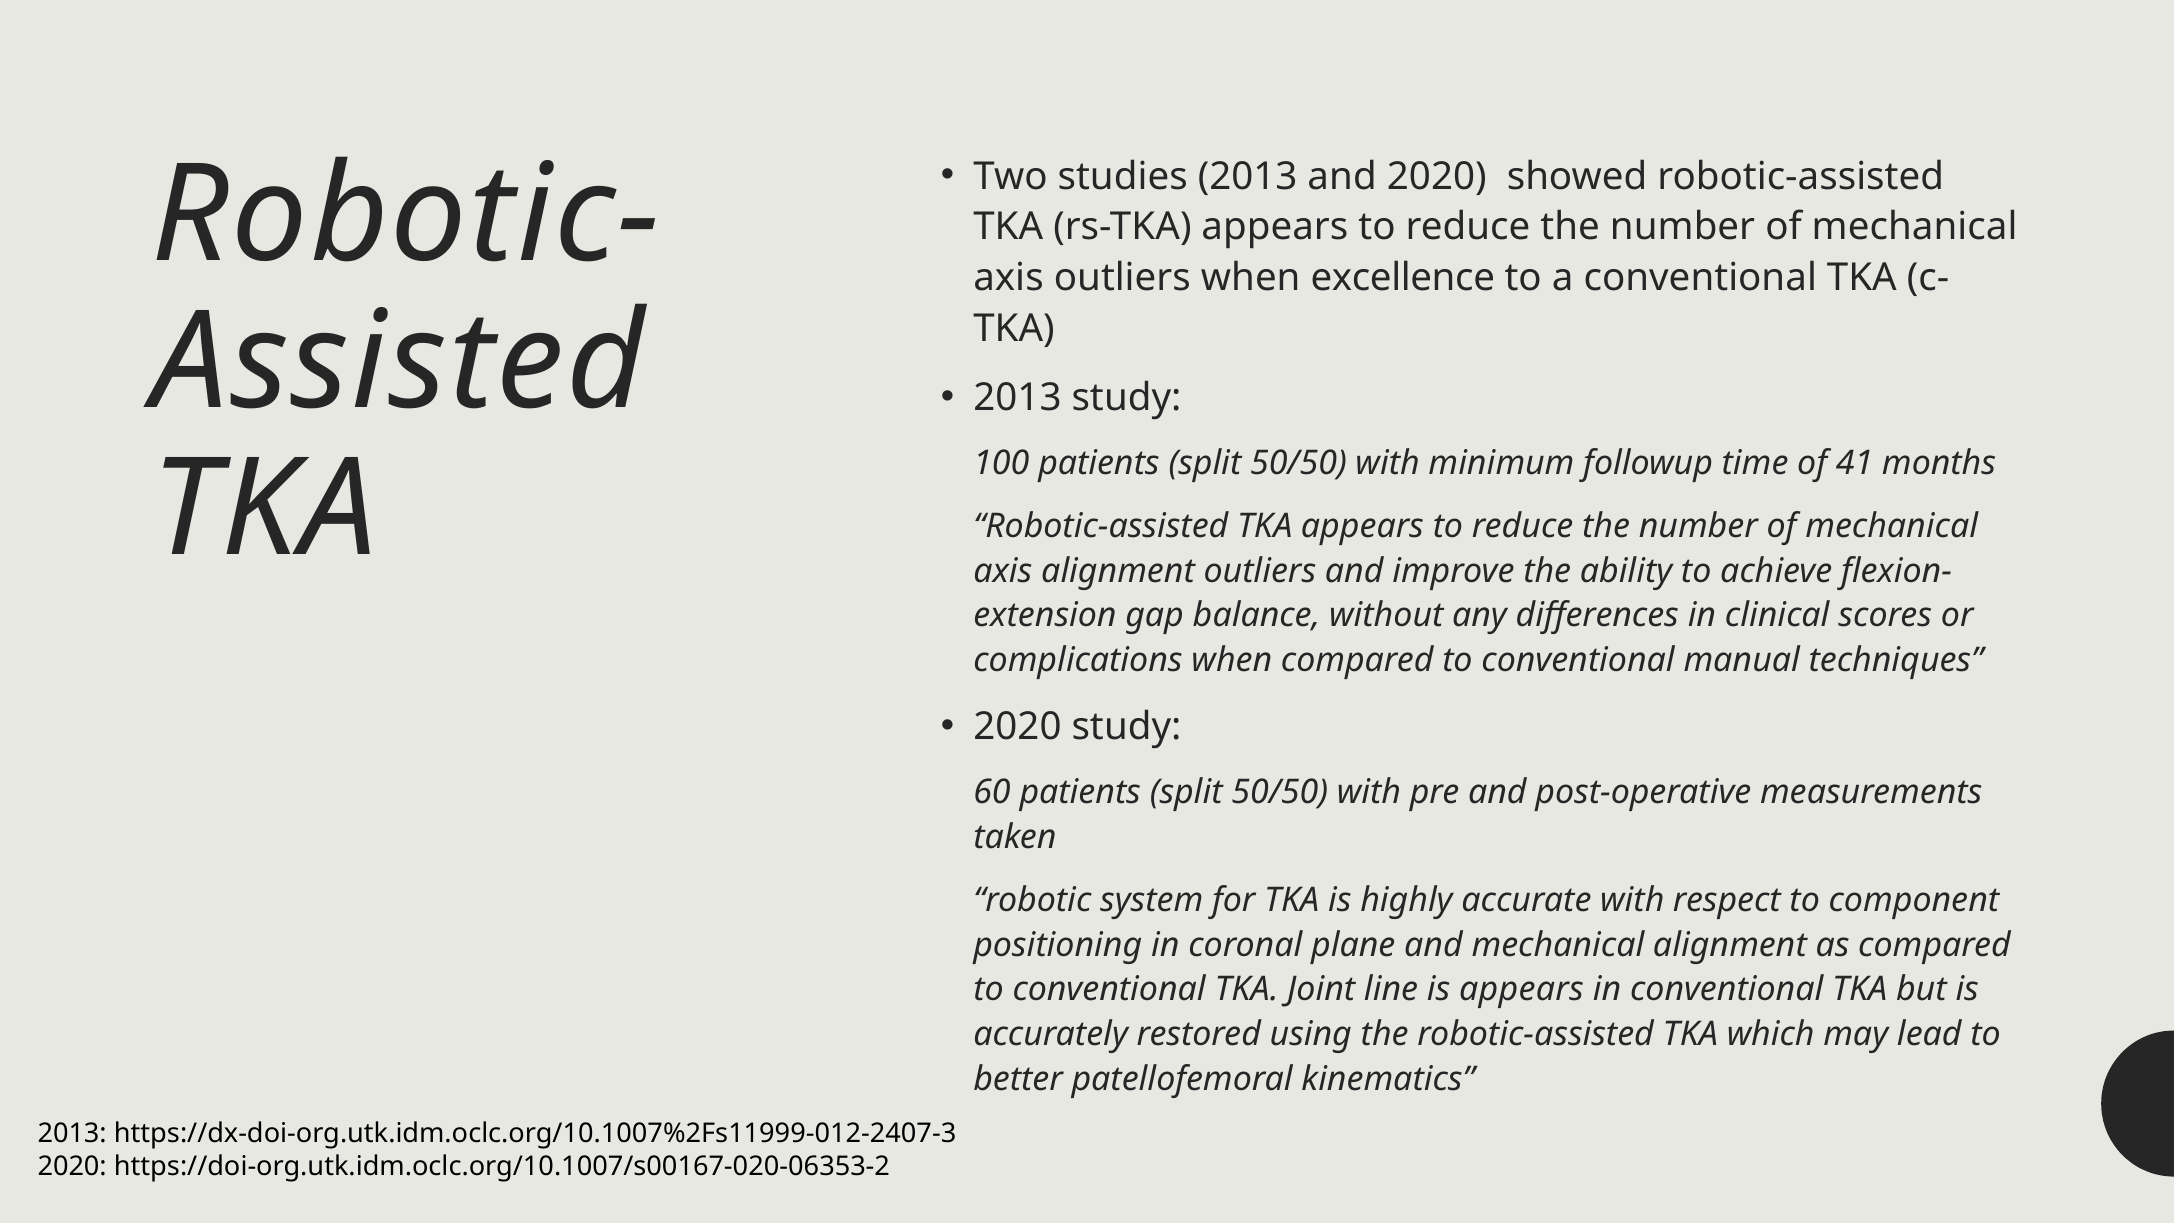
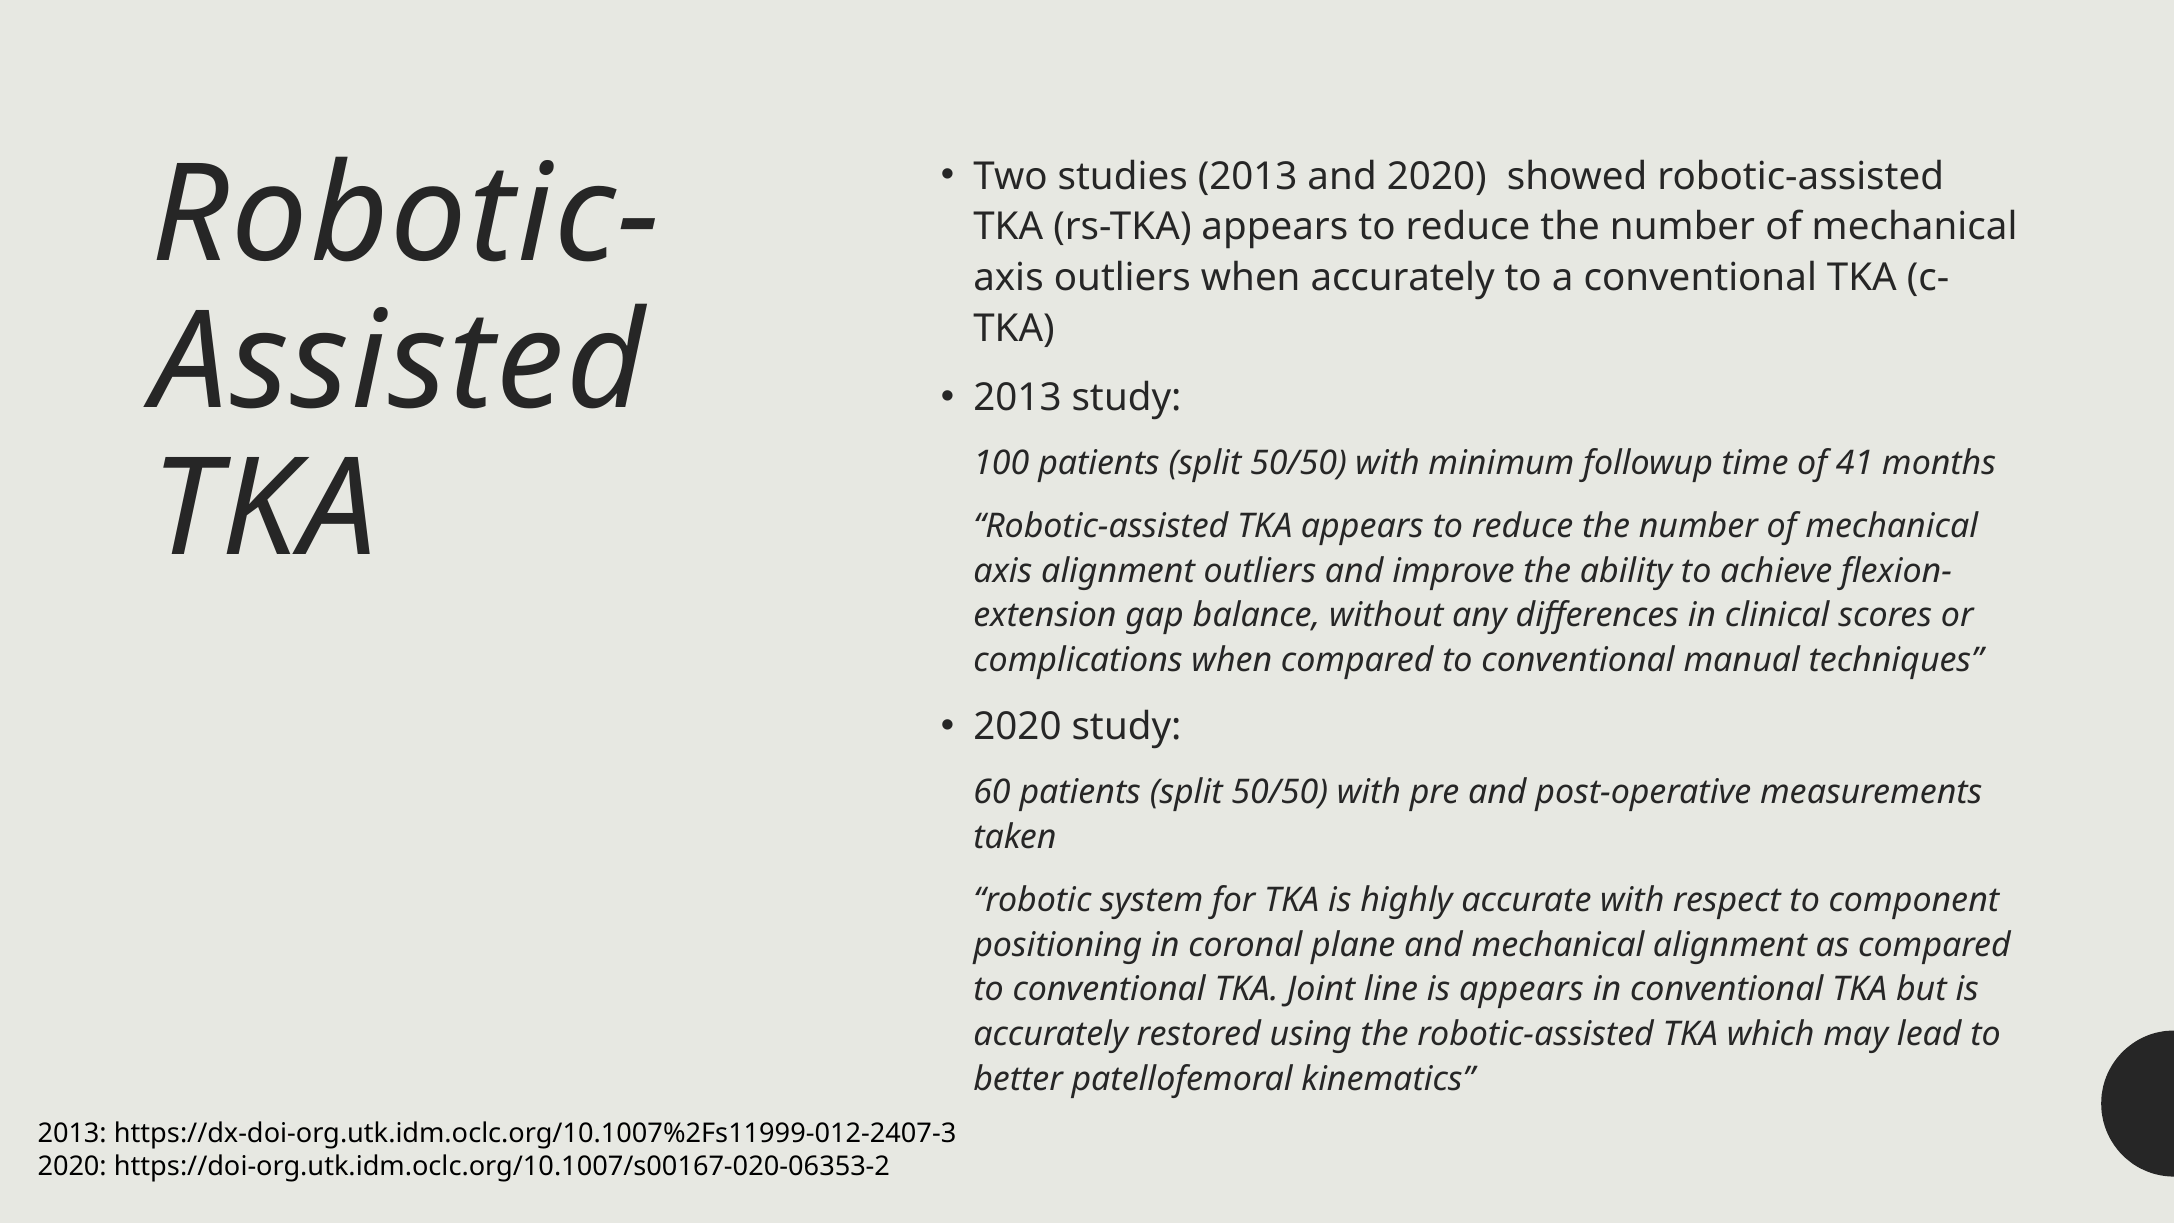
when excellence: excellence -> accurately (1403, 278)
